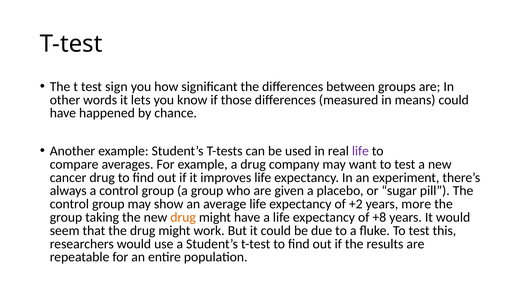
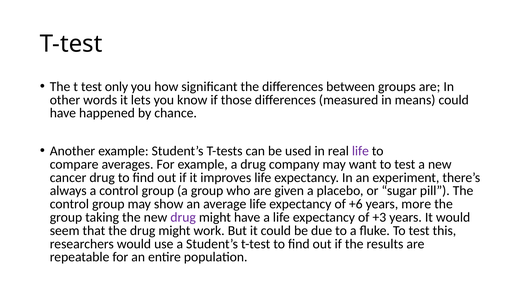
sign: sign -> only (116, 87)
+2: +2 -> +6 (356, 204)
drug colour: orange -> purple (183, 217)
+8: +8 -> +3 (379, 217)
